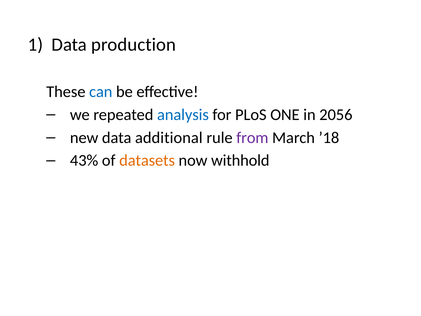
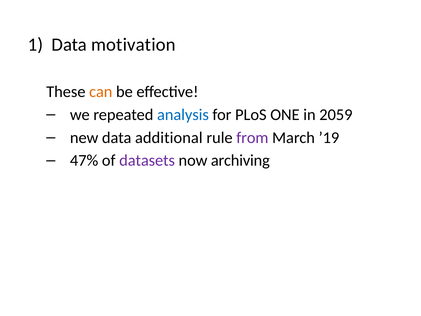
production: production -> motivation (133, 45)
can colour: blue -> orange (101, 92)
2056: 2056 -> 2059 (336, 115)
’18: ’18 -> ’19 (329, 138)
43%: 43% -> 47% (84, 160)
datasets colour: orange -> purple (147, 160)
withhold: withhold -> archiving (240, 160)
